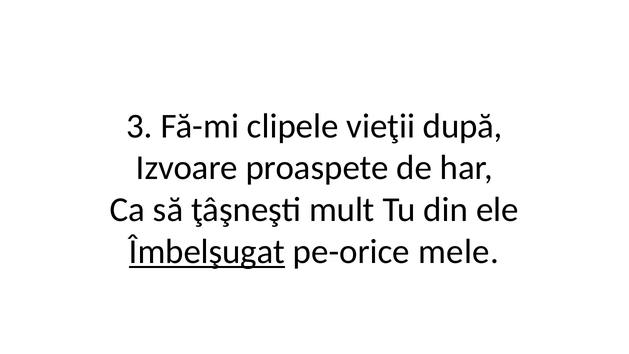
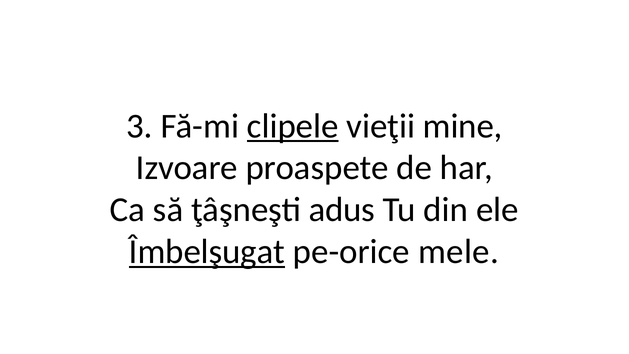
clipele underline: none -> present (293, 126)
după: după -> mine (463, 126)
mult: mult -> adus (342, 210)
